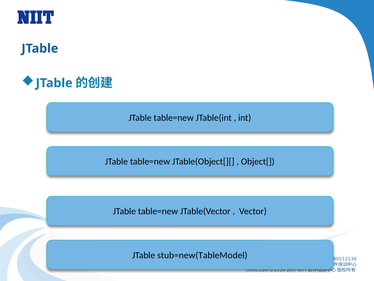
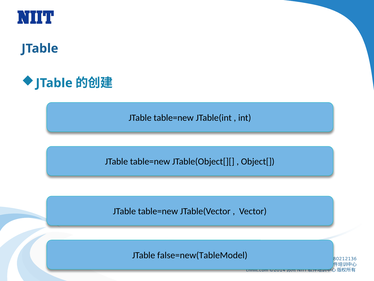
stub=new(TableModel: stub=new(TableModel -> false=new(TableModel (202, 255)
